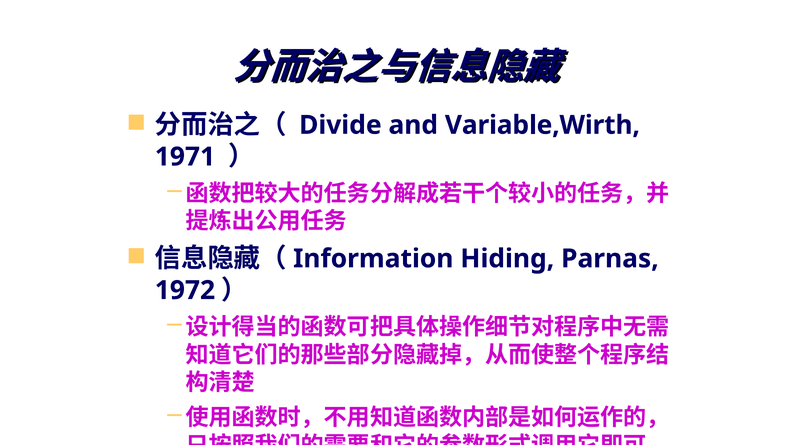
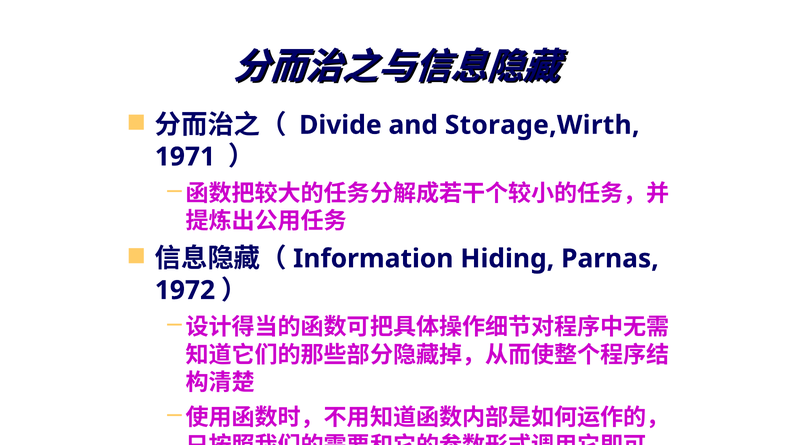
Variable,Wirth: Variable,Wirth -> Storage,Wirth (542, 125)
